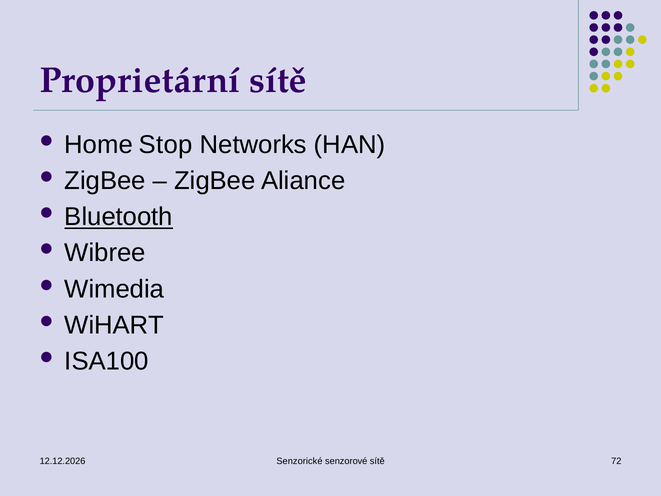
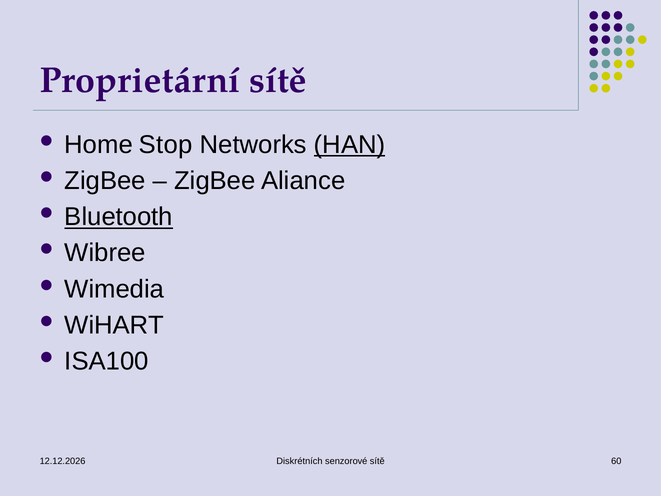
HAN underline: none -> present (350, 145)
Senzorické: Senzorické -> Diskrétních (299, 461)
72: 72 -> 60 (616, 461)
